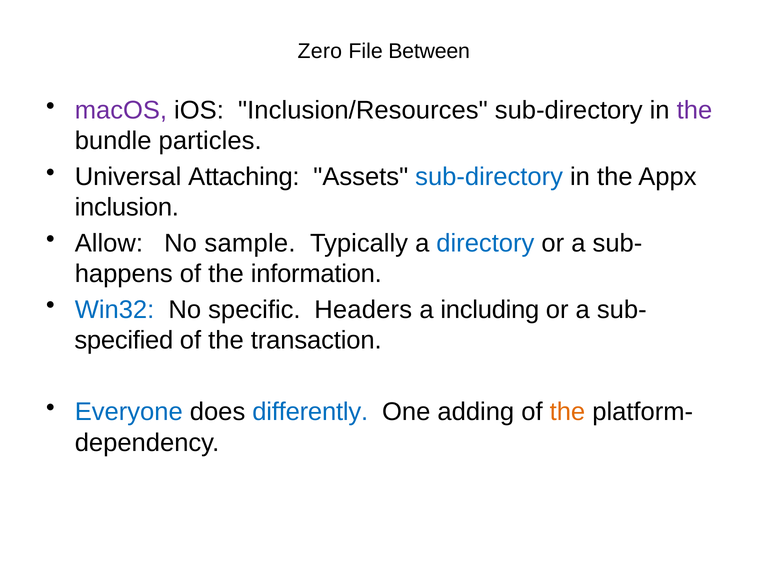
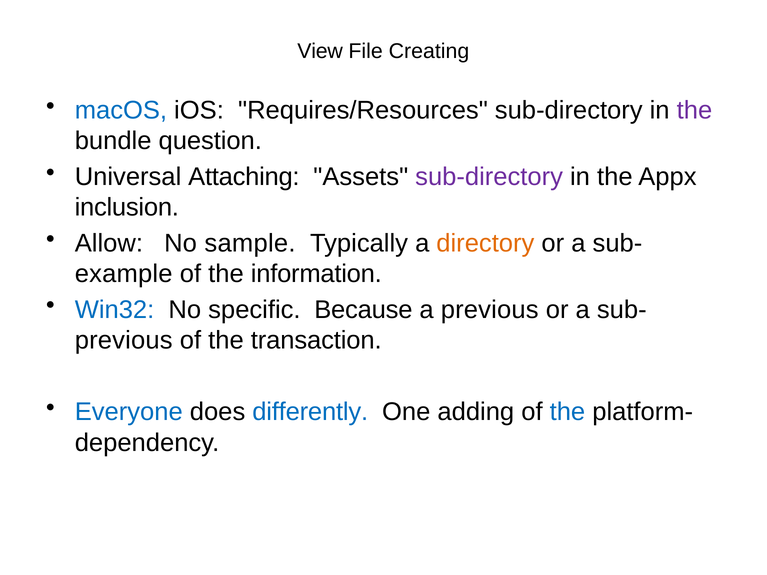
Zero: Zero -> View (320, 51)
Between: Between -> Creating (429, 51)
macOS colour: purple -> blue (121, 110)
Inclusion/Resources: Inclusion/Resources -> Requires/Resources (363, 110)
particles: particles -> question (210, 141)
sub-directory colour: blue -> purple (489, 177)
directory colour: blue -> orange (485, 243)
happens: happens -> example (124, 274)
Headers: Headers -> Because (363, 310)
a including: including -> previous (490, 310)
specified: specified -> previous (124, 341)
the colour: orange -> blue (567, 412)
